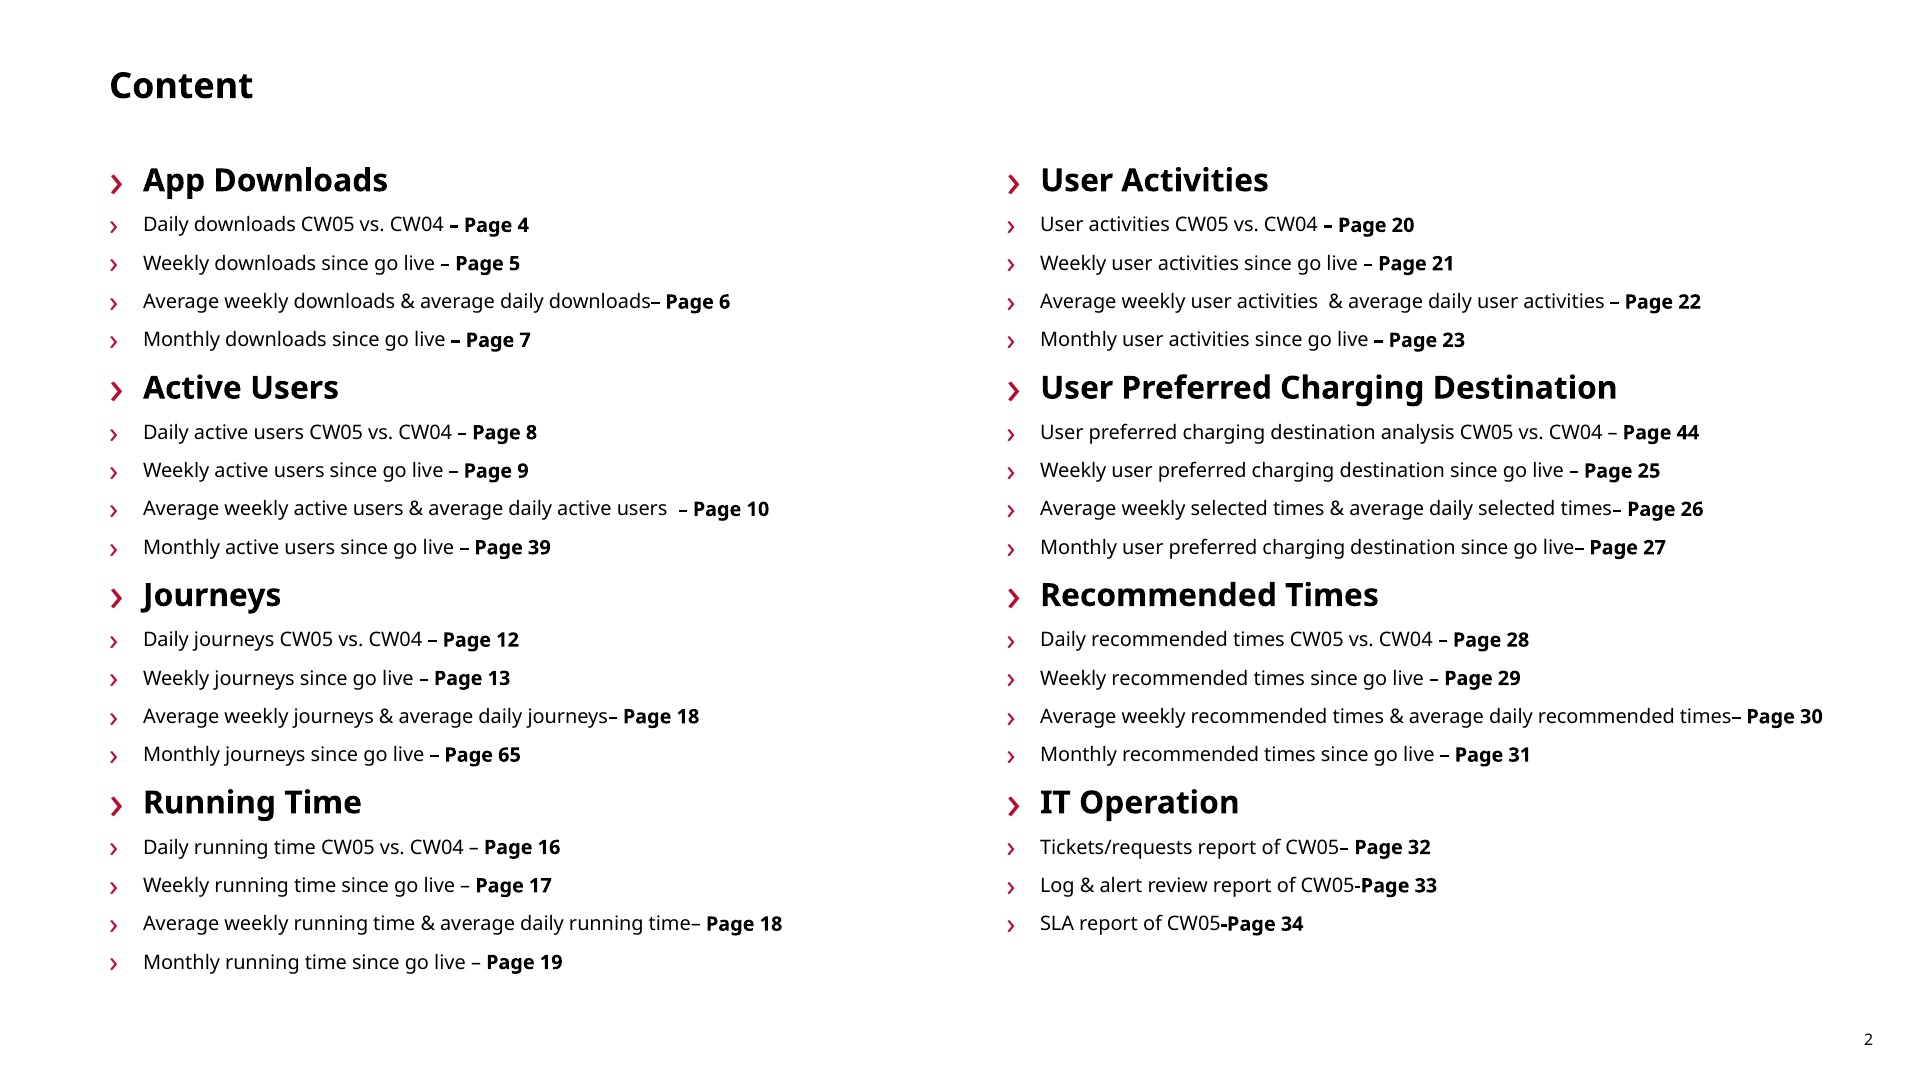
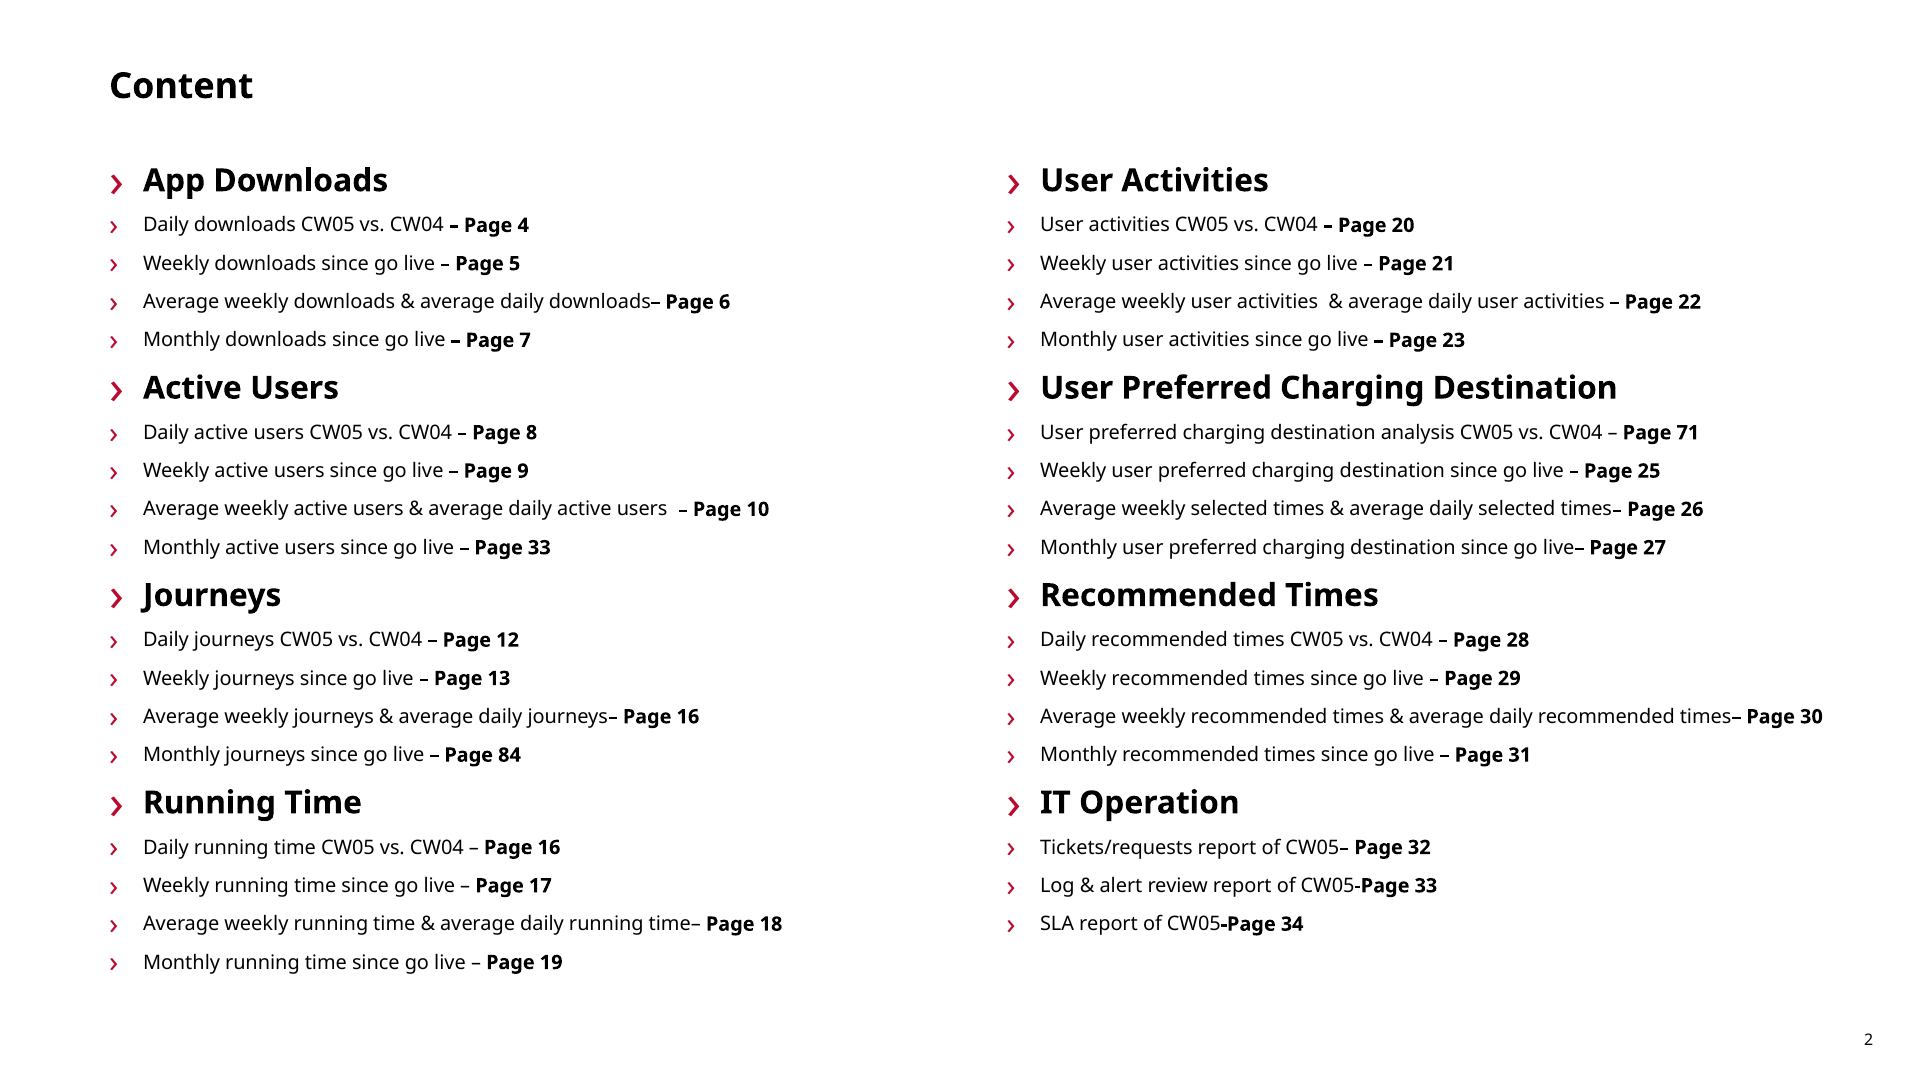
44: 44 -> 71 (1688, 433)
Page 39: 39 -> 33 (539, 548)
journeys– Page 18: 18 -> 16 (688, 717)
65: 65 -> 84 (509, 755)
